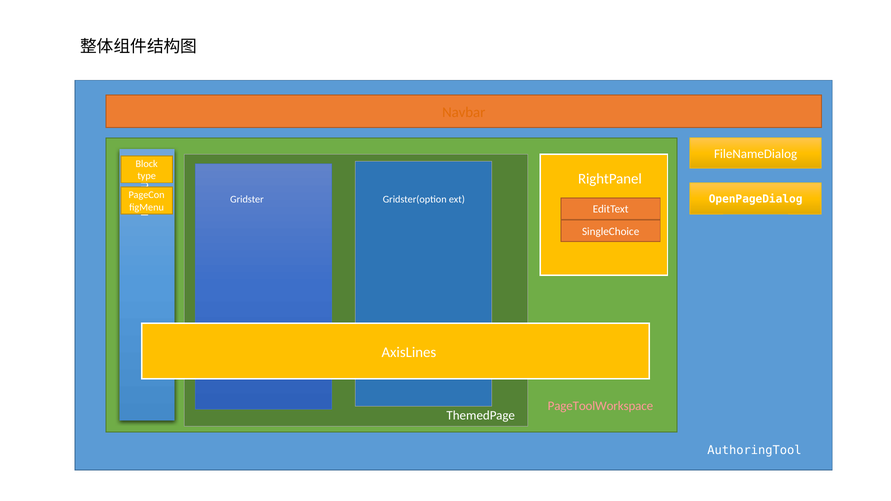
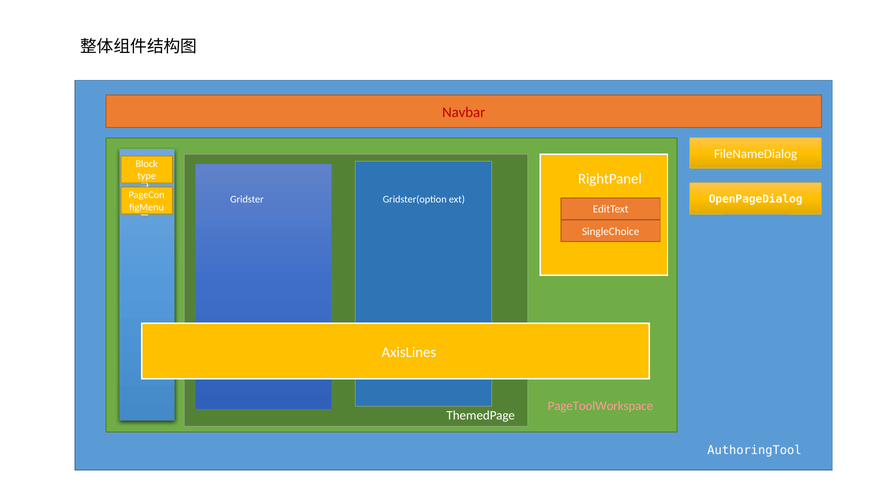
Navbar colour: orange -> red (464, 112)
